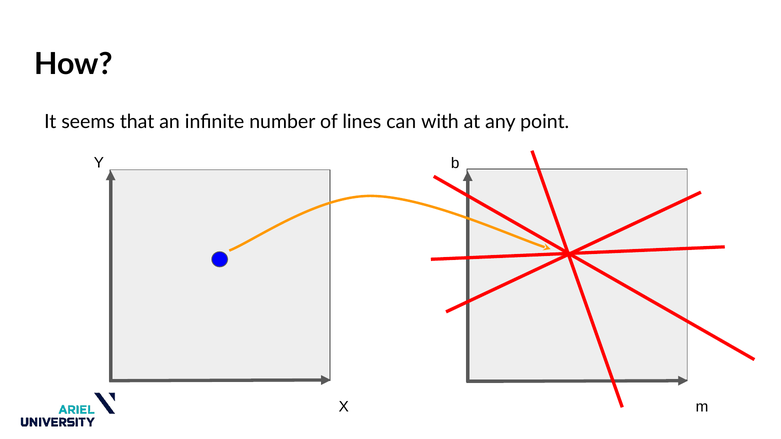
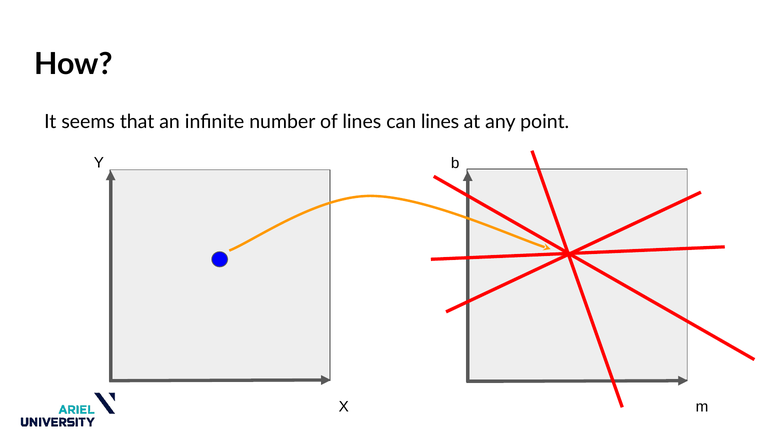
can with: with -> lines (440, 122)
